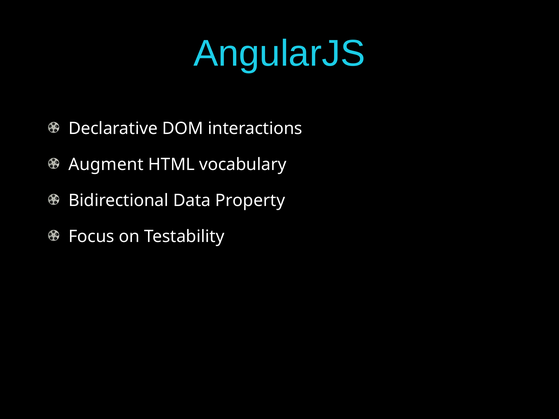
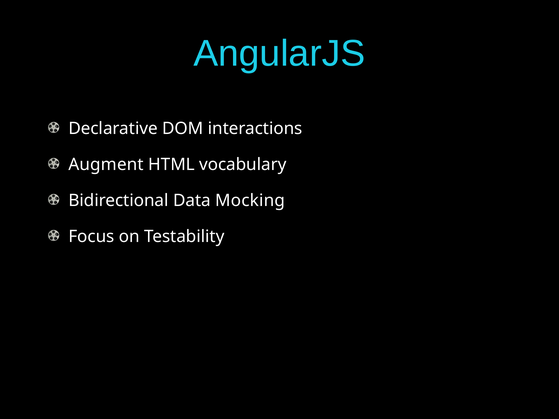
Property: Property -> Mocking (250, 201)
